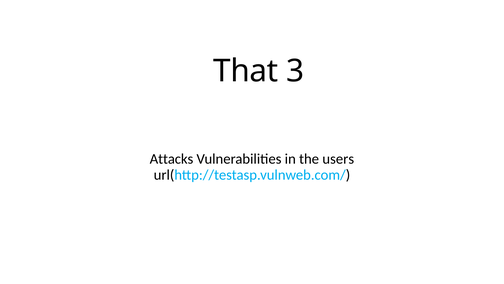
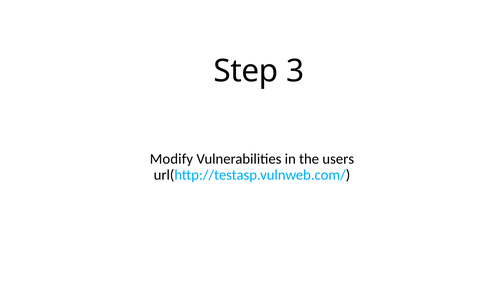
That: That -> Step (246, 71)
Attacks: Attacks -> Modify (171, 159)
